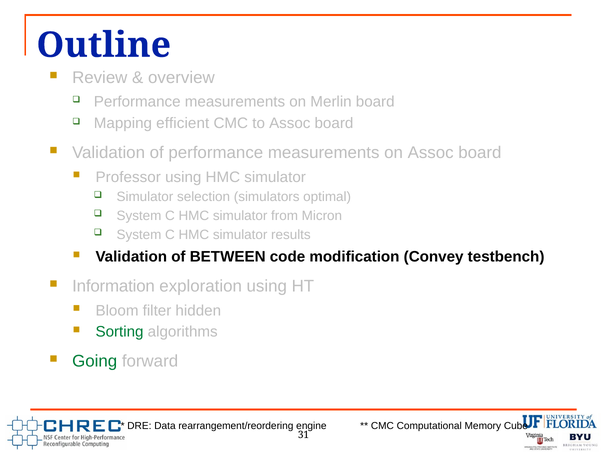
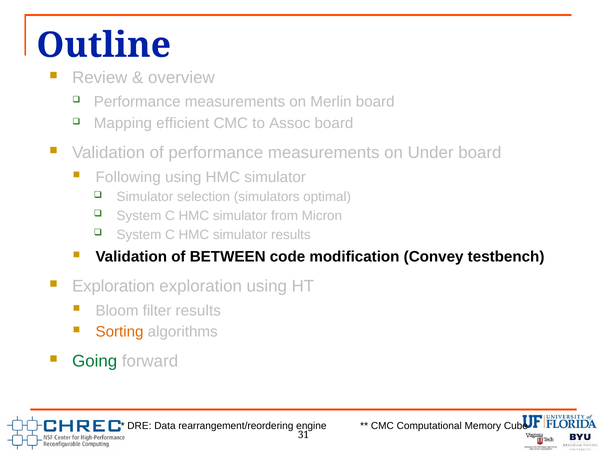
on Assoc: Assoc -> Under (431, 153)
Professor: Professor -> Following (128, 177)
Information: Information -> Exploration (114, 287)
filter hidden: hidden -> results (198, 311)
Sorting colour: green -> orange (120, 332)
